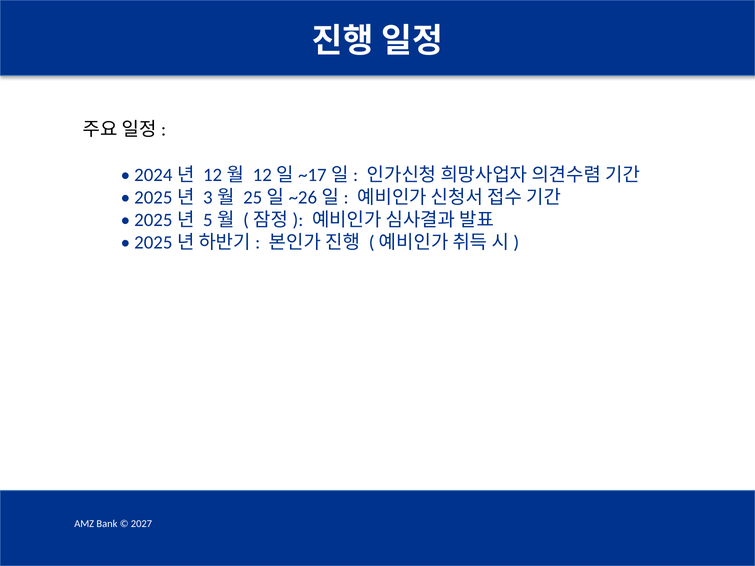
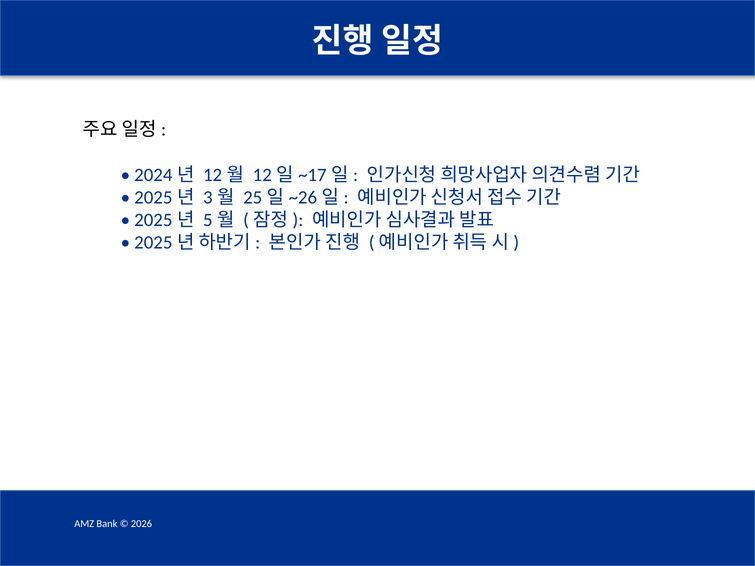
2027: 2027 -> 2026 (141, 524)
